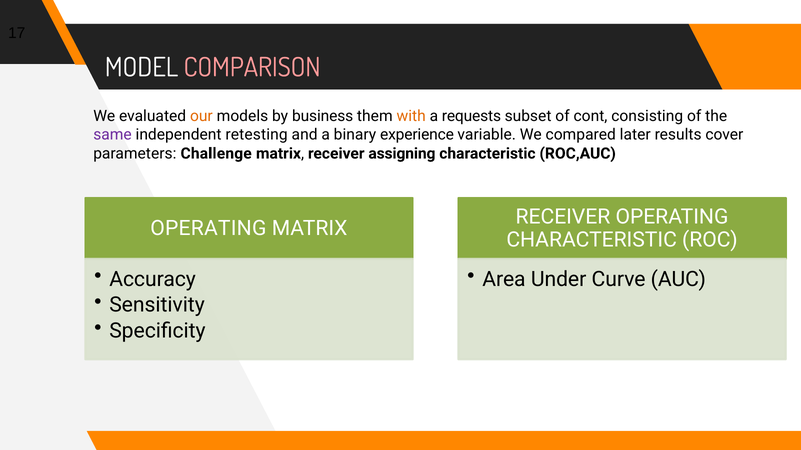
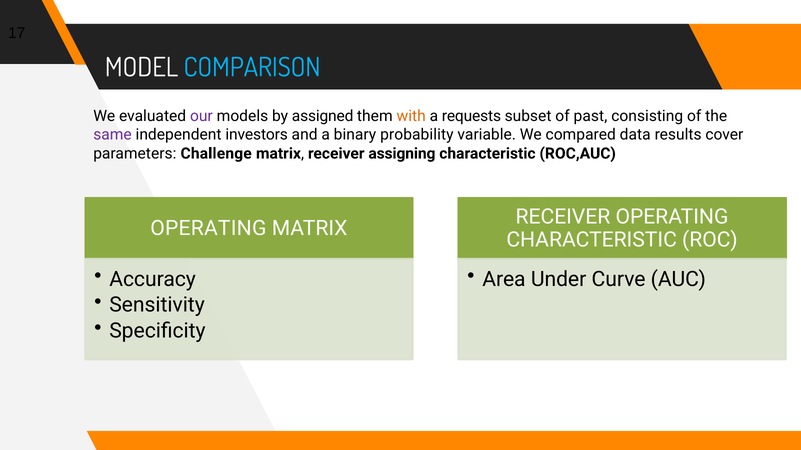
COMPARISON colour: pink -> light blue (252, 68)
our colour: orange -> purple (201, 116)
business: business -> assigned (323, 116)
cont: cont -> past (590, 116)
retesting: retesting -> investors (257, 135)
experience: experience -> probability (417, 135)
later: later -> data (635, 135)
